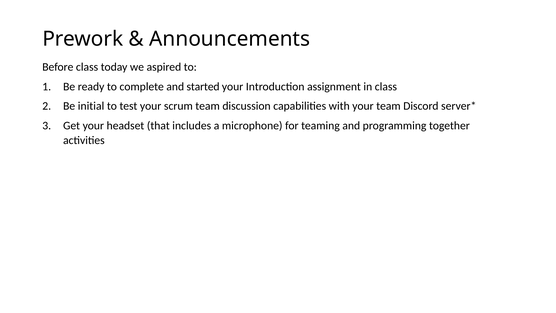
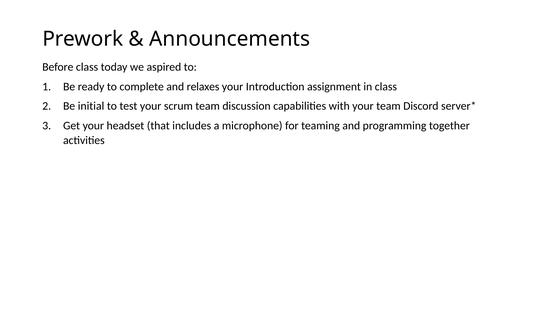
started: started -> relaxes (203, 86)
